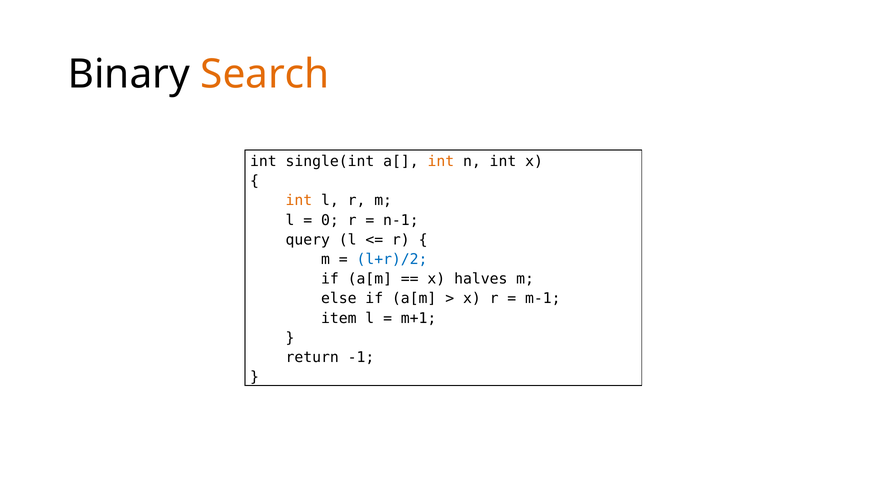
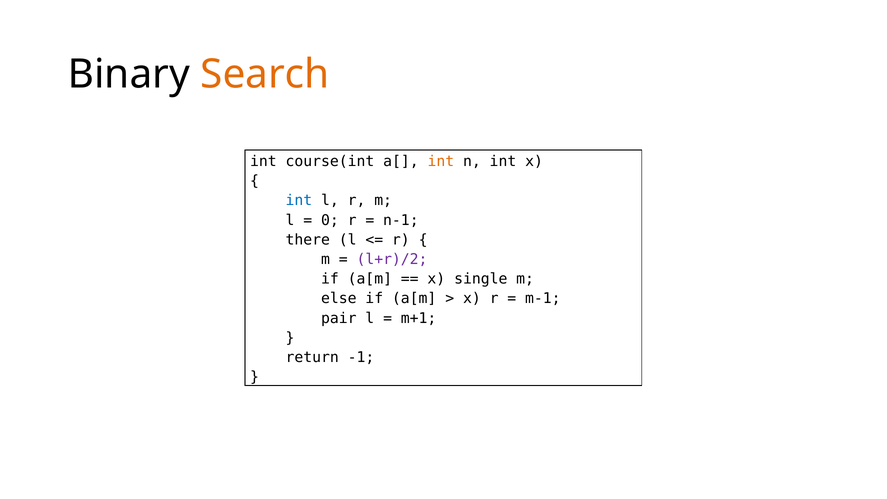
single(int: single(int -> course(int (330, 161)
int colour: orange -> blue (299, 200)
query: query -> there (308, 240)
l+r)/2 colour: blue -> purple (392, 259)
halves: halves -> single (481, 279)
item: item -> pair (339, 318)
